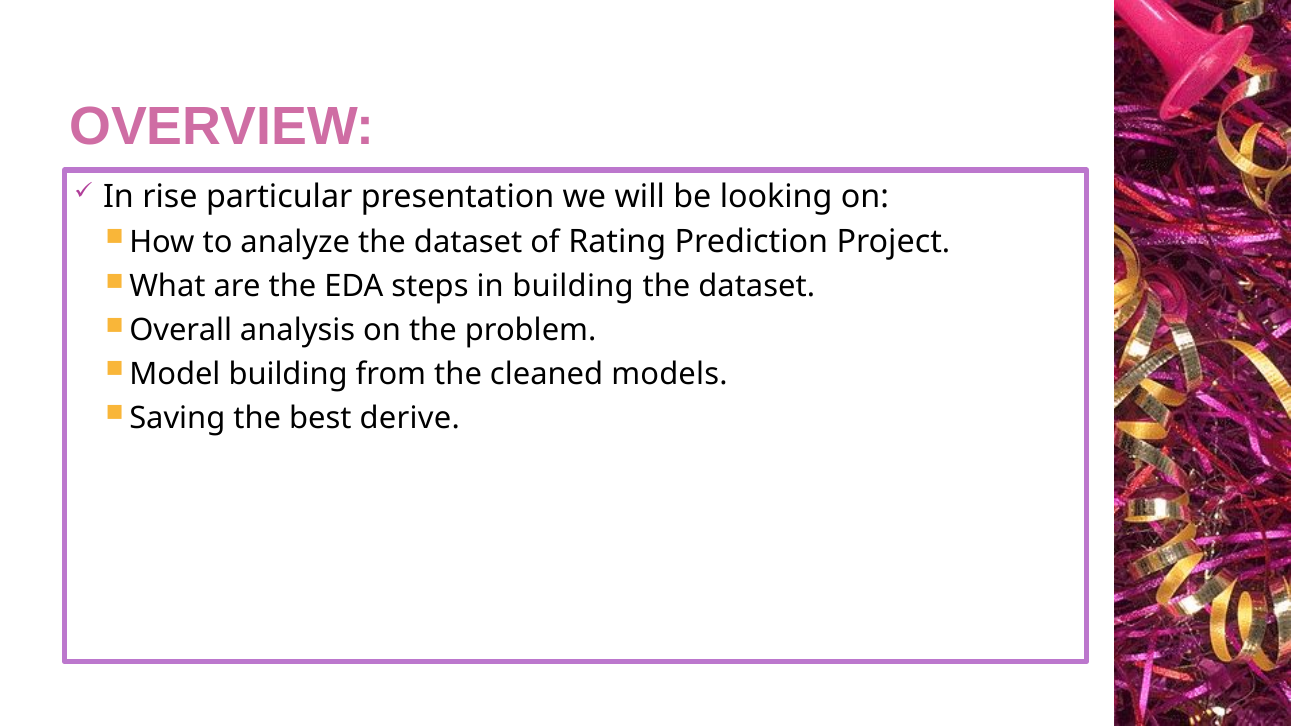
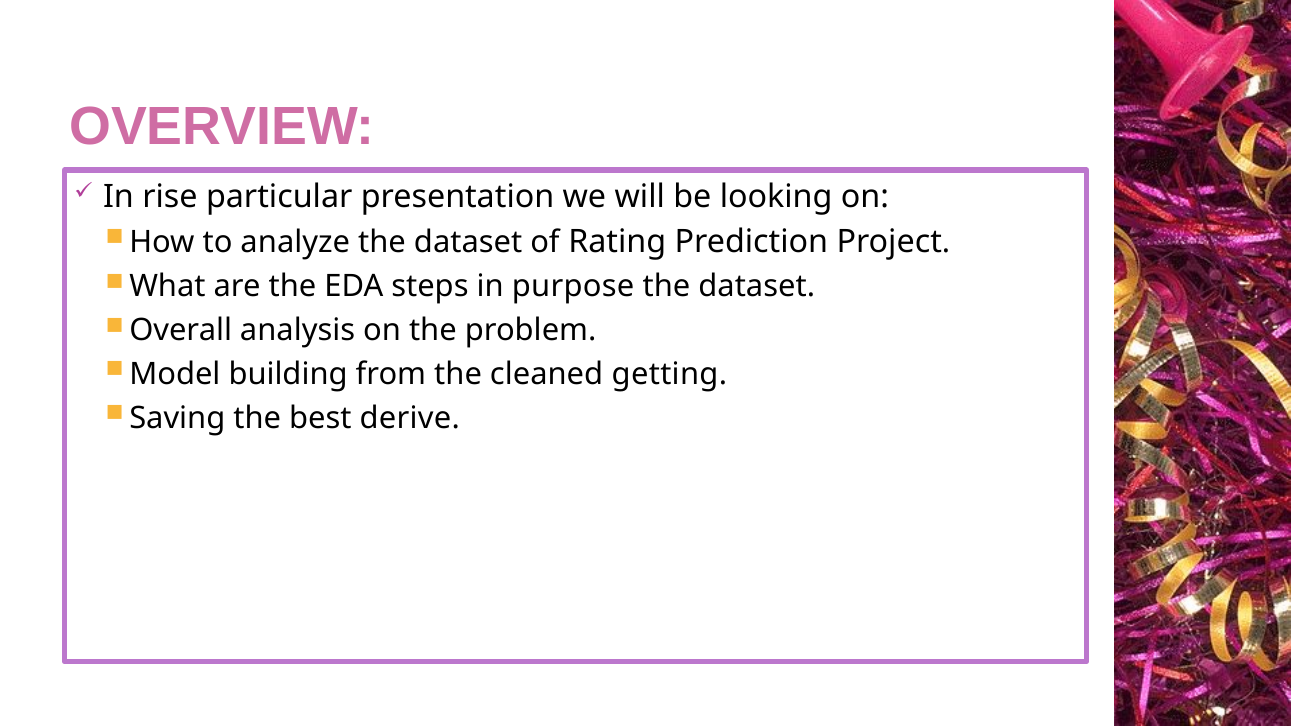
in building: building -> purpose (573, 287)
models: models -> getting (669, 374)
